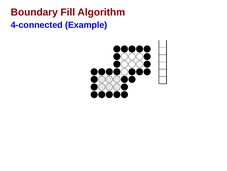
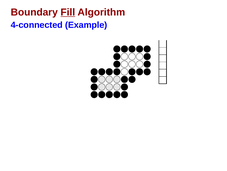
Fill underline: none -> present (68, 12)
